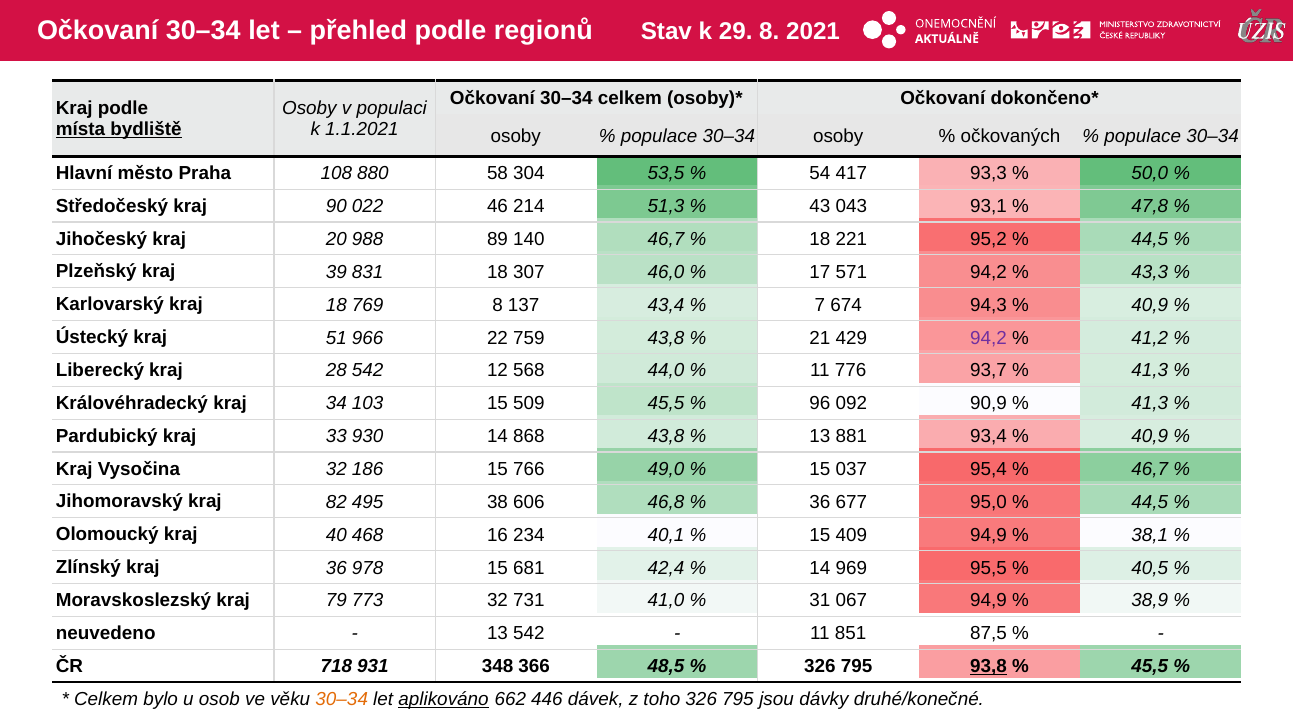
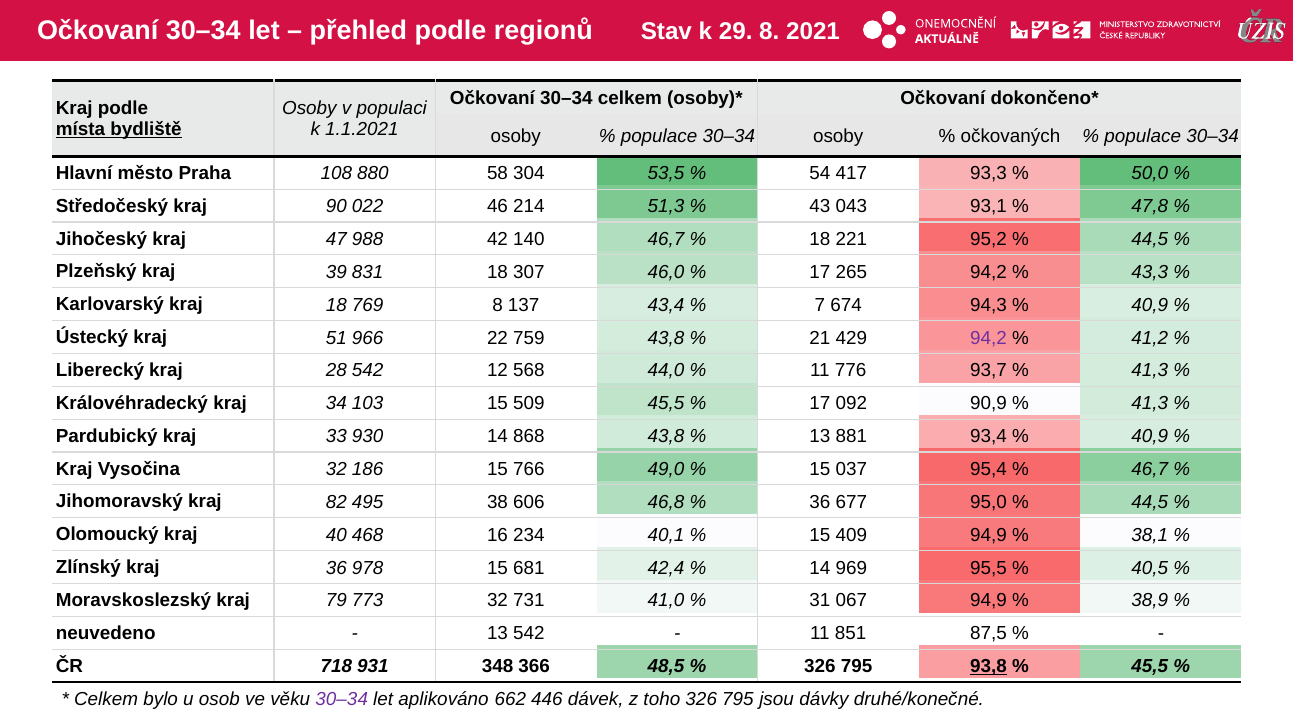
20: 20 -> 47 (336, 239)
89: 89 -> 42 (497, 239)
571: 571 -> 265 (851, 272)
96: 96 -> 17 (820, 404)
30–34 colour: orange -> purple (342, 700)
aplikováno underline: present -> none (444, 700)
